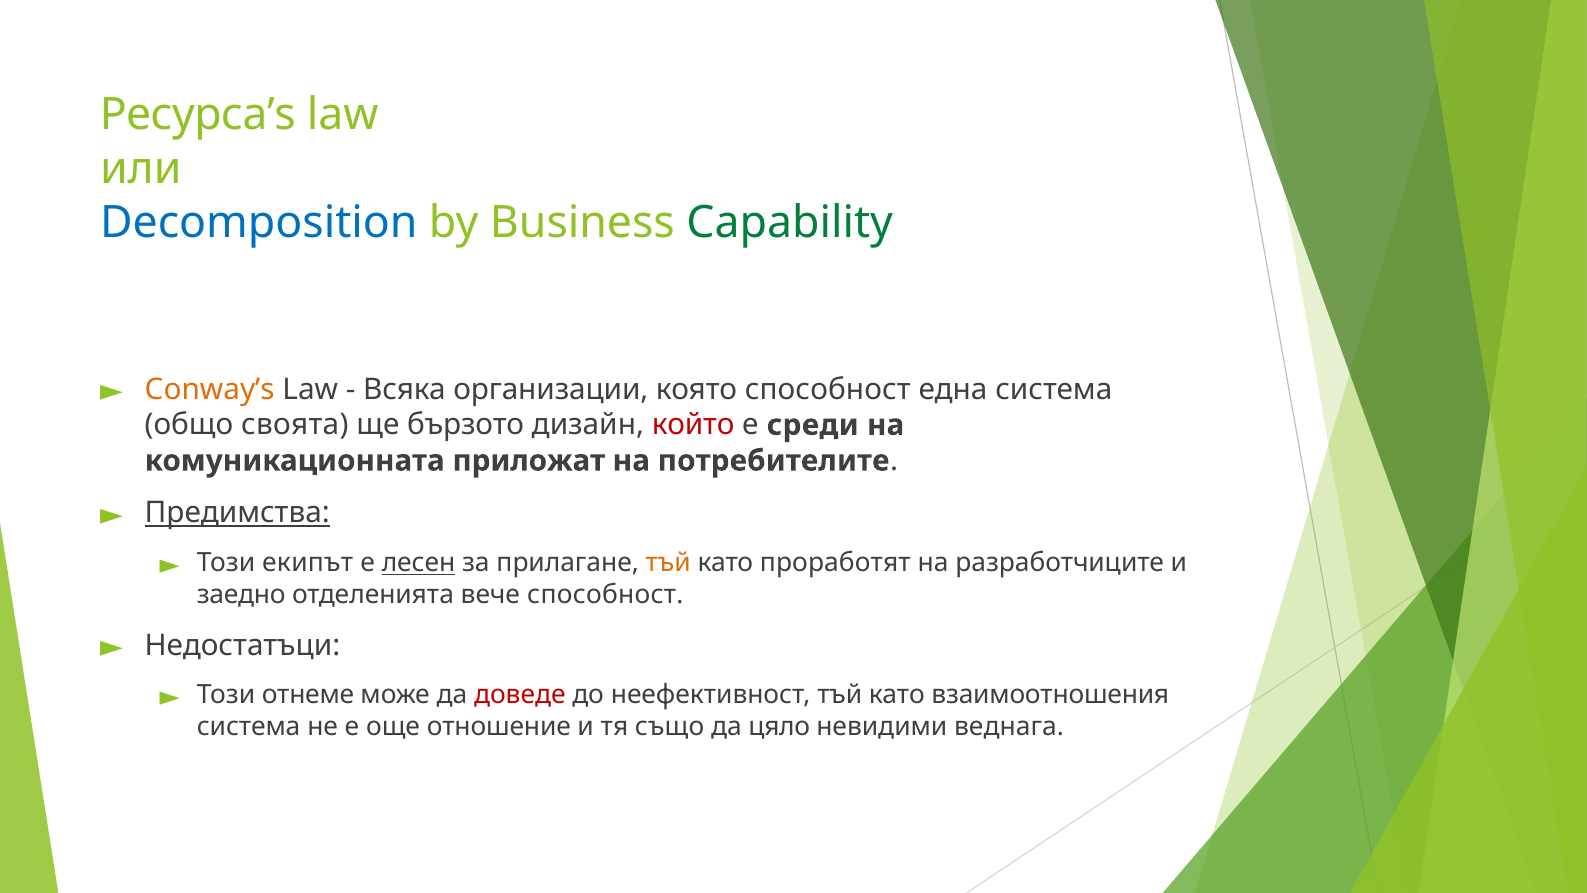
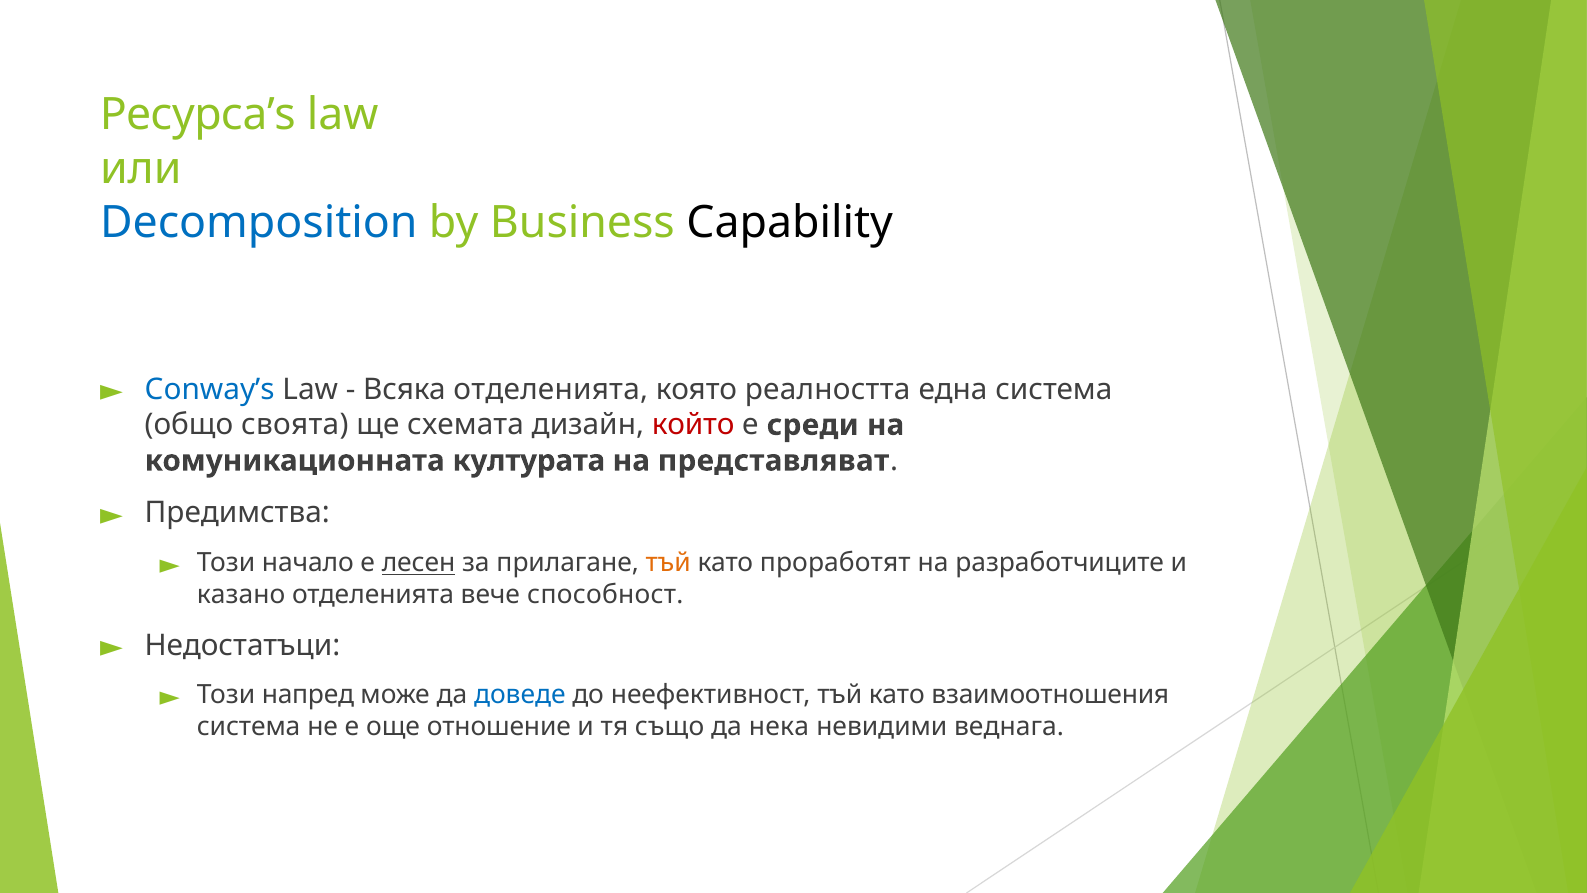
Capability colour: green -> black (790, 222)
Conway’s colour: orange -> blue (210, 389)
Всяка организации: организации -> отделенията (551, 389)
която способност: способност -> реалността (828, 389)
бързото: бързото -> схемата (466, 425)
приложат: приложат -> културата (529, 461)
потребителите: потребителите -> представляват (773, 461)
Предимства underline: present -> none (237, 513)
екипът: екипът -> начало (308, 563)
заедно: заедно -> казано (241, 595)
отнеме: отнеме -> напред (308, 695)
доведе colour: red -> blue (520, 695)
цяло: цяло -> нека (779, 727)
